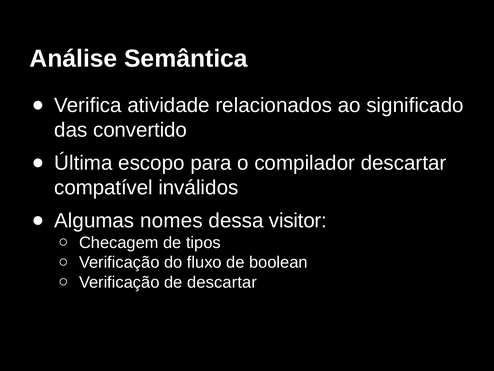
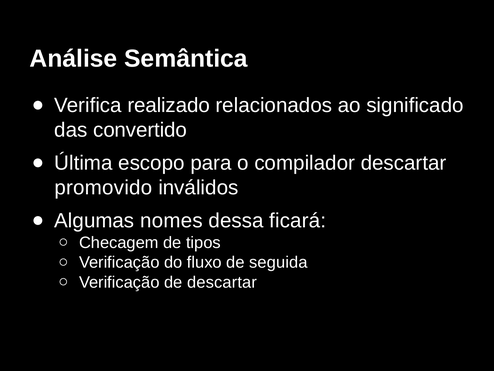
atividade: atividade -> realizado (169, 105)
compatível: compatível -> promovido (103, 188)
visitor: visitor -> ficará (298, 220)
boolean: boolean -> seguida (278, 262)
